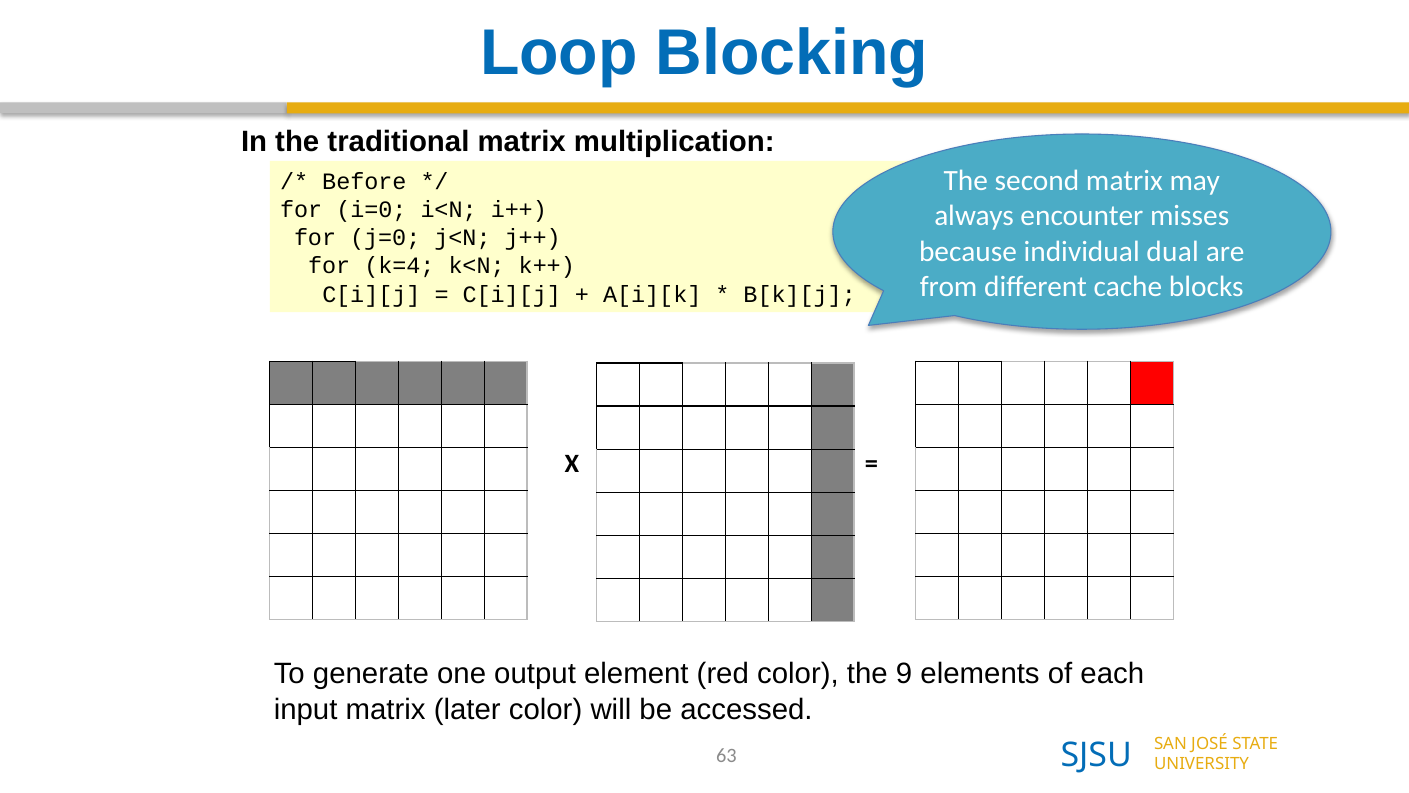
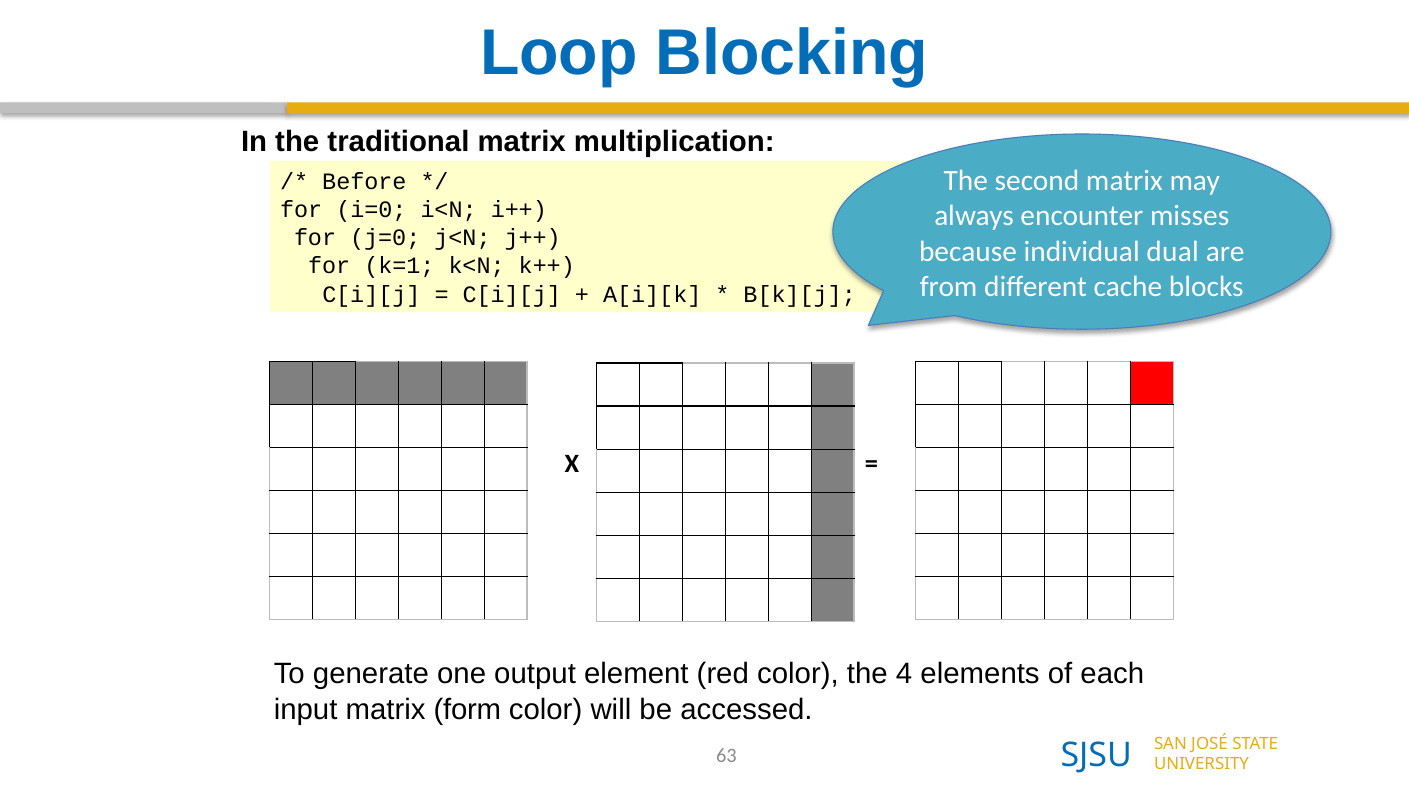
k=4: k=4 -> k=1 (399, 266)
9: 9 -> 4 (904, 674)
later: later -> form (467, 709)
